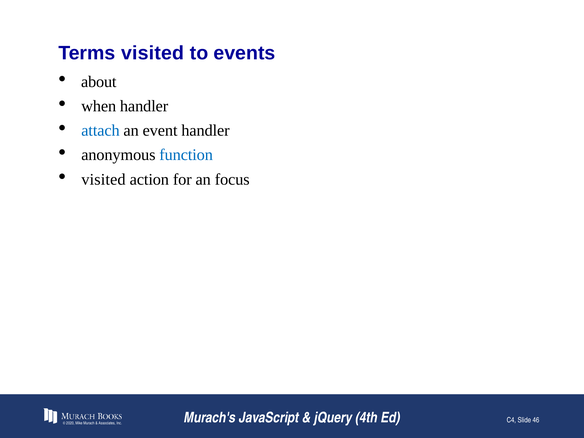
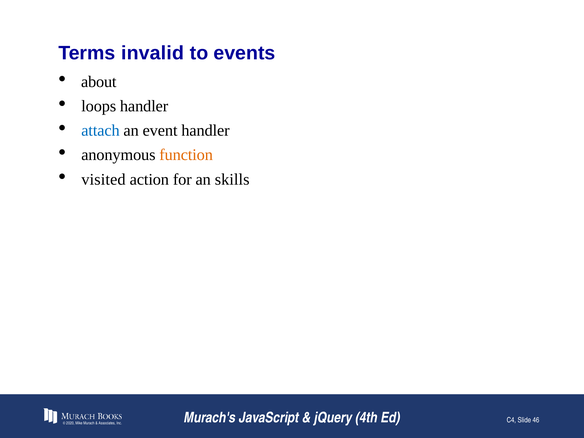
Terms visited: visited -> invalid (153, 53)
when: when -> loops (99, 106)
function colour: blue -> orange (186, 155)
focus: focus -> skills (232, 179)
